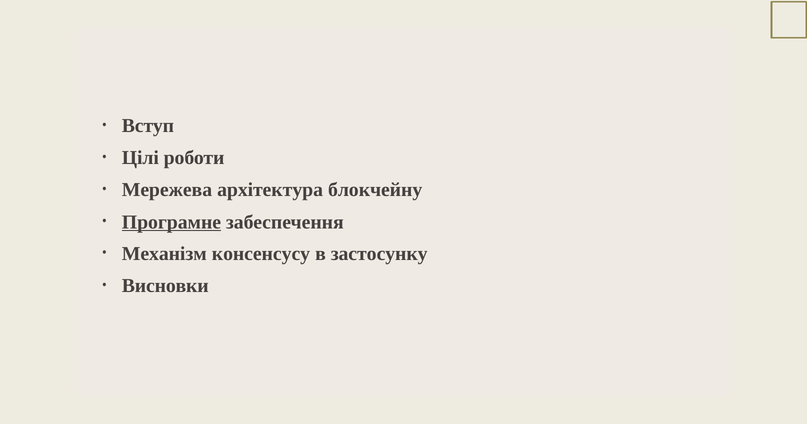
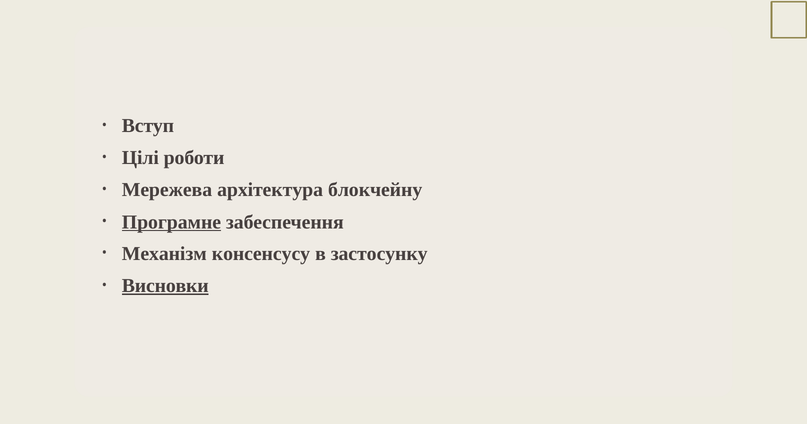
Висновки underline: none -> present (165, 286)
